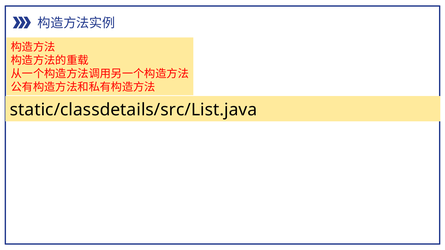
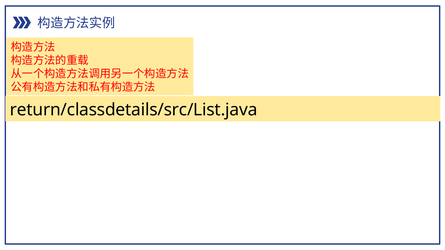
static/classdetails/src/List.java: static/classdetails/src/List.java -> return/classdetails/src/List.java (134, 110)
